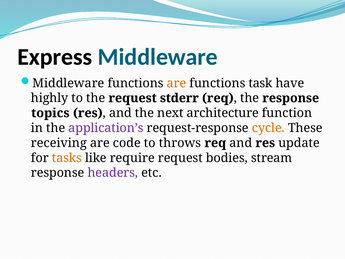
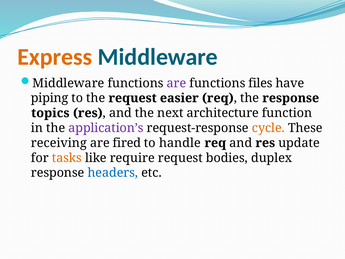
Express colour: black -> orange (55, 57)
are colour: orange -> purple (176, 83)
task: task -> files (260, 83)
highly: highly -> piping (50, 98)
stderr: stderr -> easier (179, 98)
code: code -> fired (127, 143)
throws: throws -> handle (180, 143)
stream: stream -> duplex (272, 158)
headers colour: purple -> blue (113, 173)
